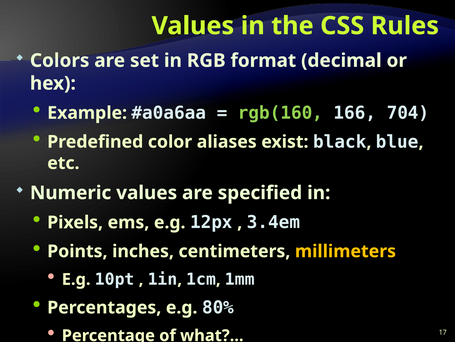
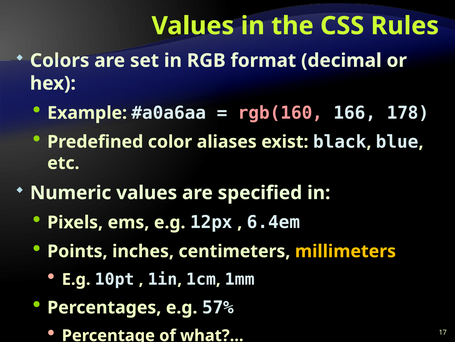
rgb(160 colour: light green -> pink (280, 113)
704: 704 -> 178 (408, 113)
3.4em: 3.4em -> 6.4em (273, 222)
80%: 80% -> 57% (218, 307)
